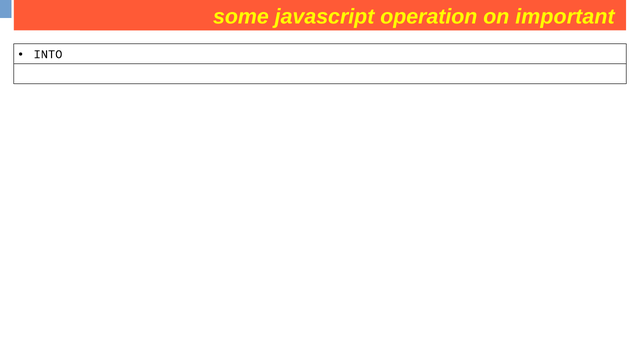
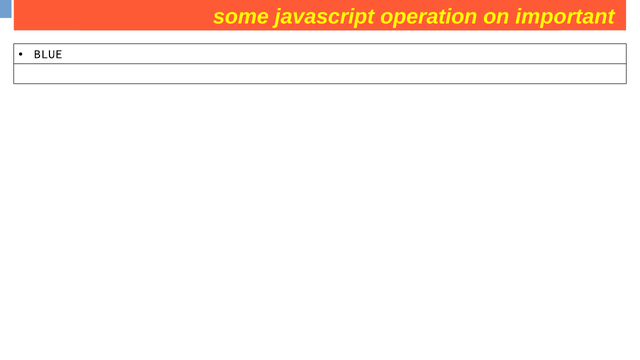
INTO: INTO -> BLUE (48, 54)
